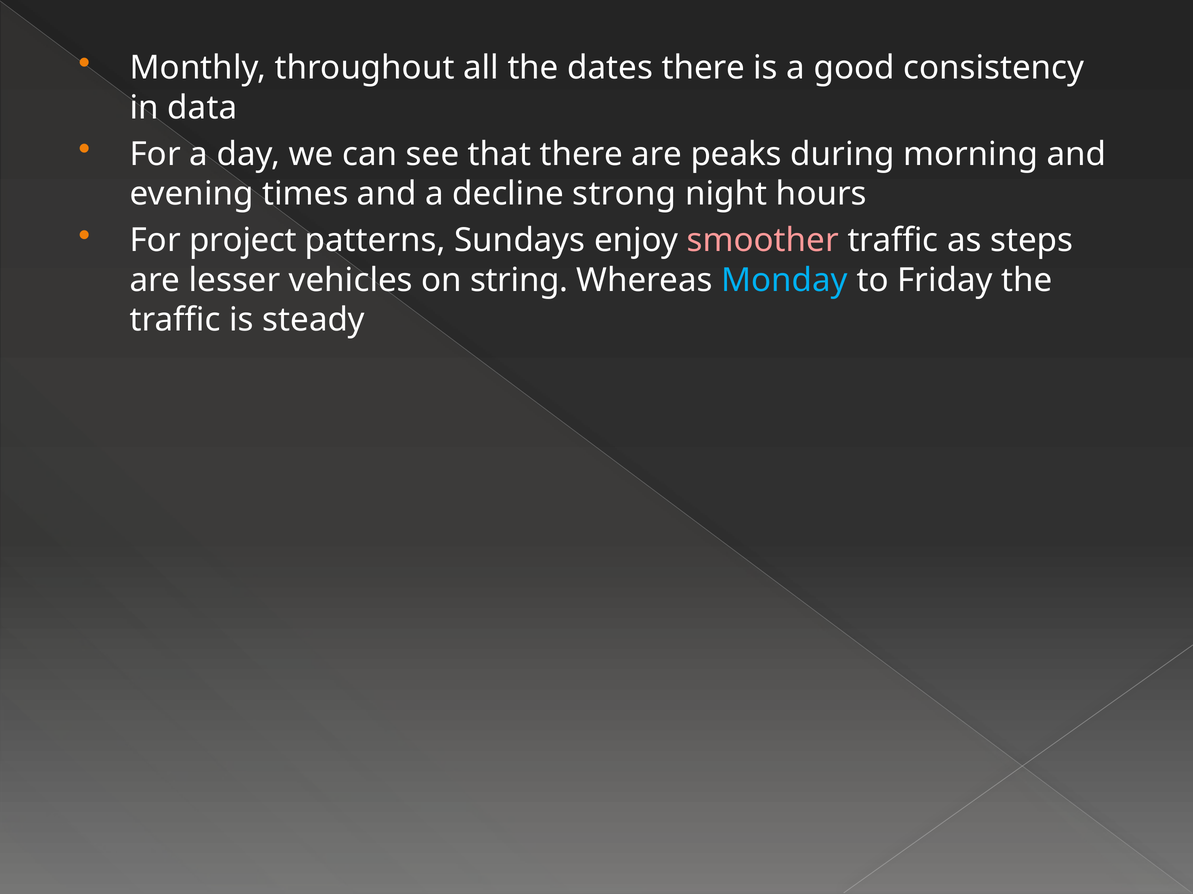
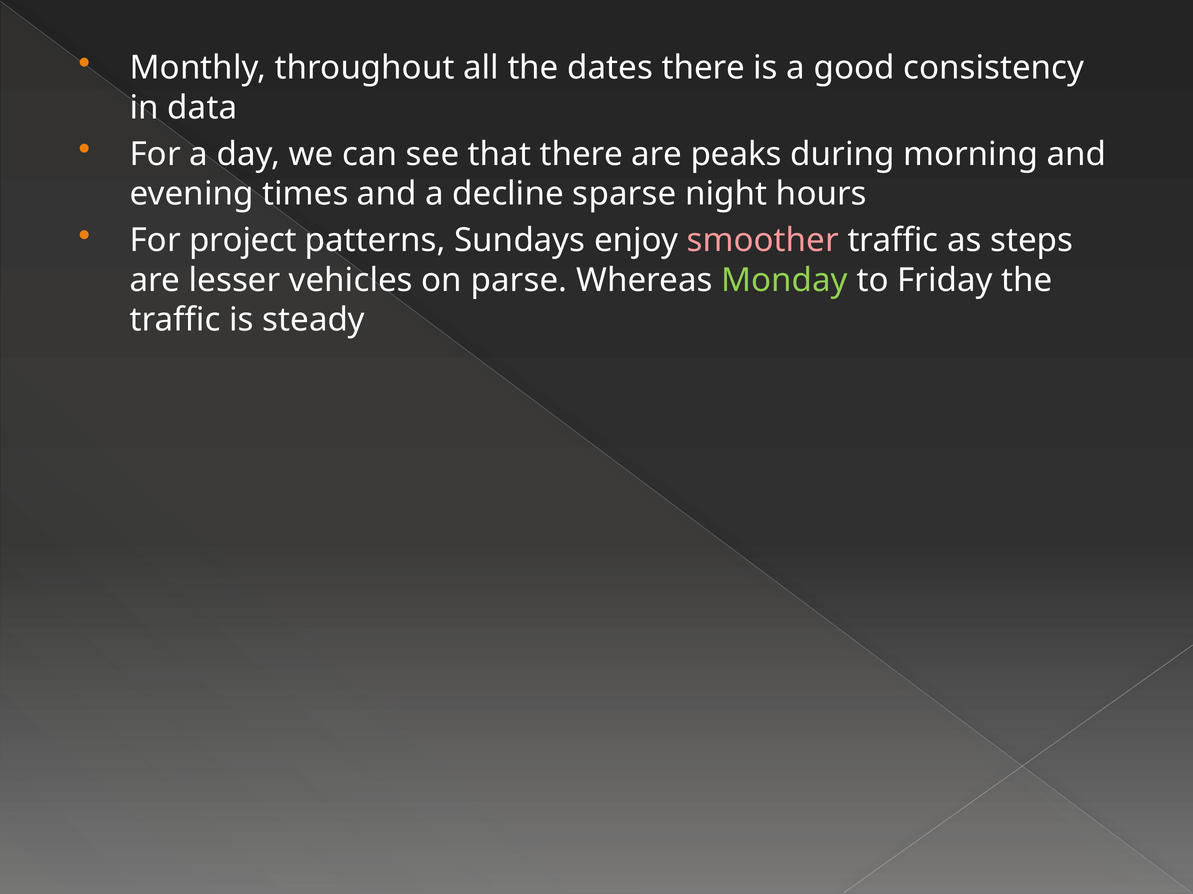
strong: strong -> sparse (624, 194)
string: string -> parse (519, 280)
Monday colour: light blue -> light green (785, 280)
